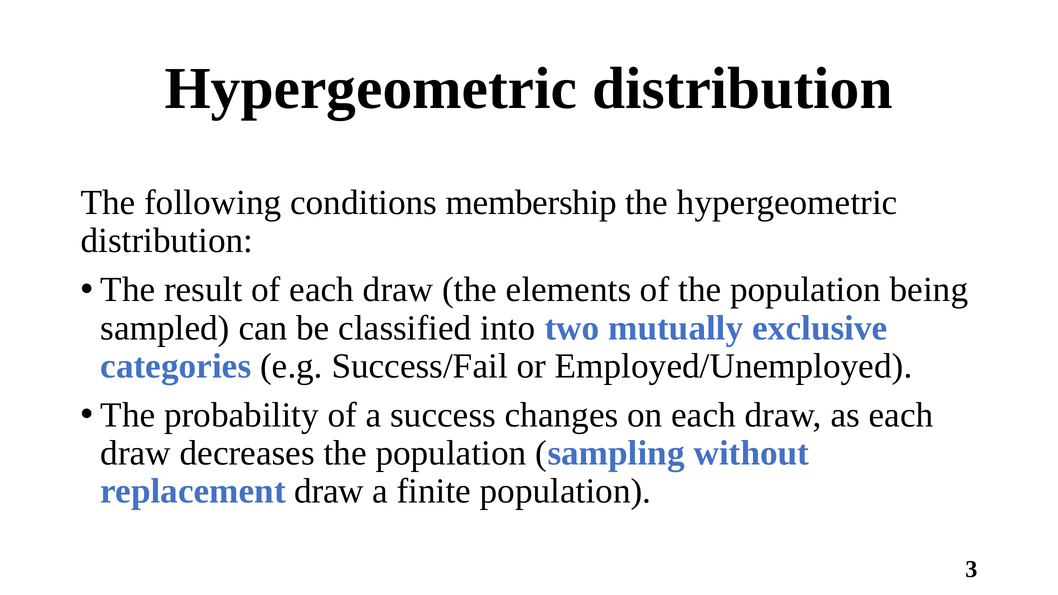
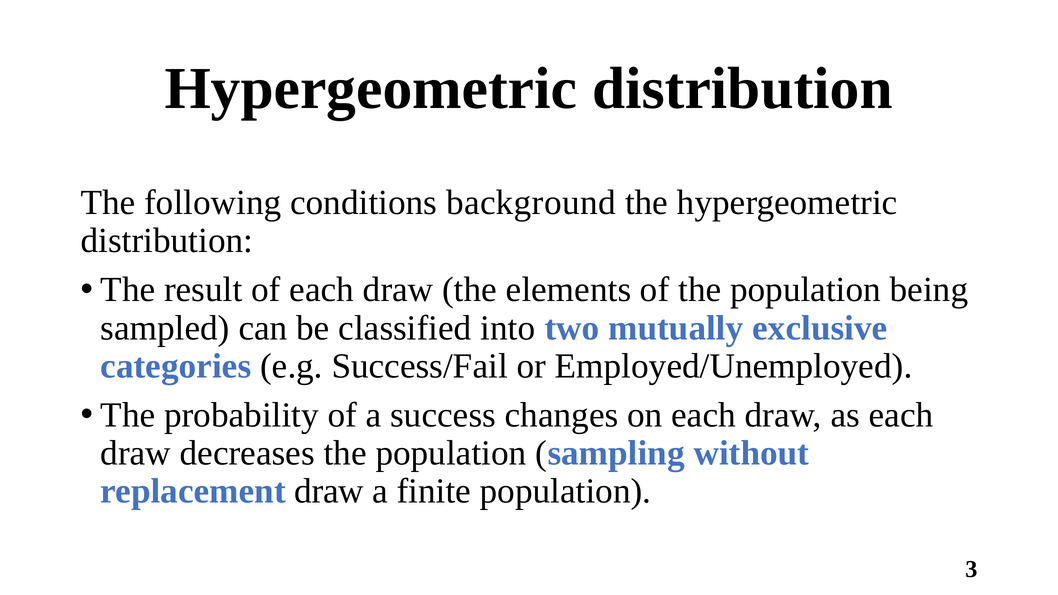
membership: membership -> background (531, 203)
